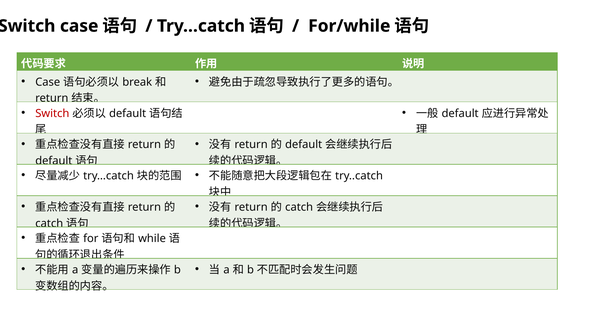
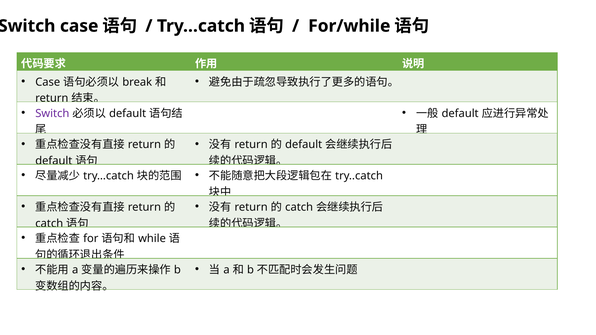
Switch colour: red -> purple (52, 113)
